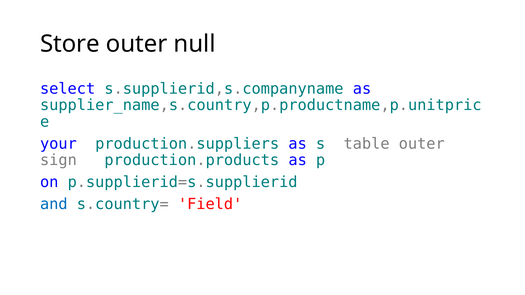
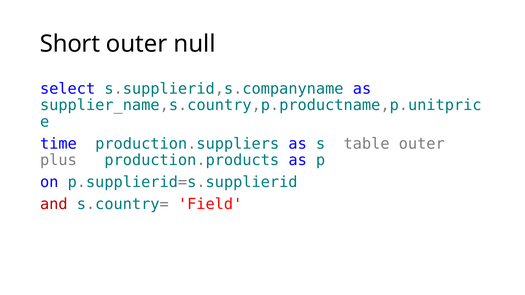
Store: Store -> Short (70, 44)
your: your -> time (58, 144)
sign: sign -> plus (58, 160)
and colour: blue -> red (54, 204)
